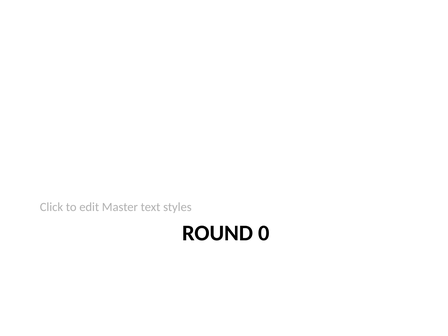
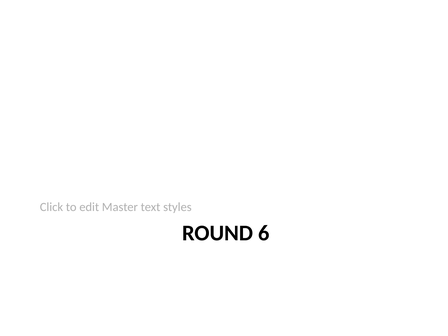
0: 0 -> 6 (264, 233)
